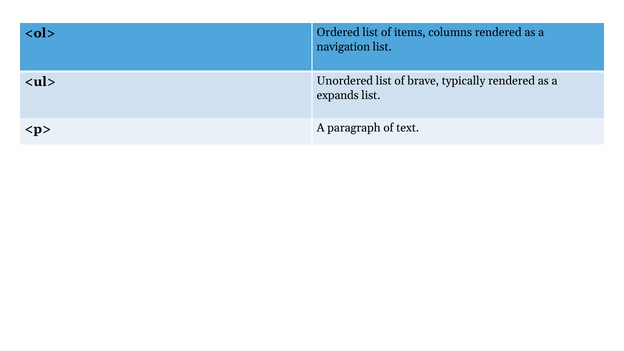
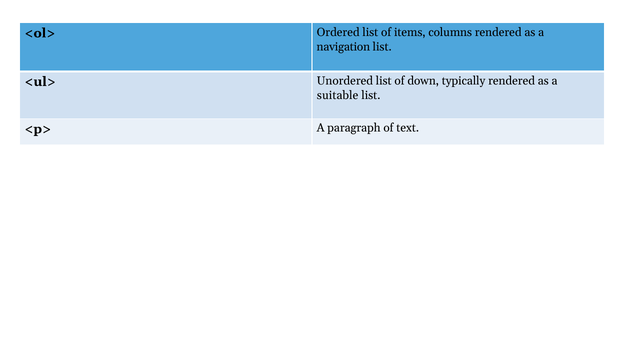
brave: brave -> down (423, 81)
expands: expands -> suitable (338, 96)
